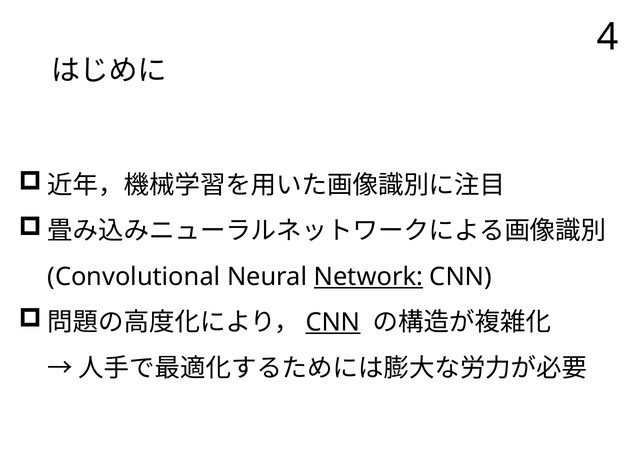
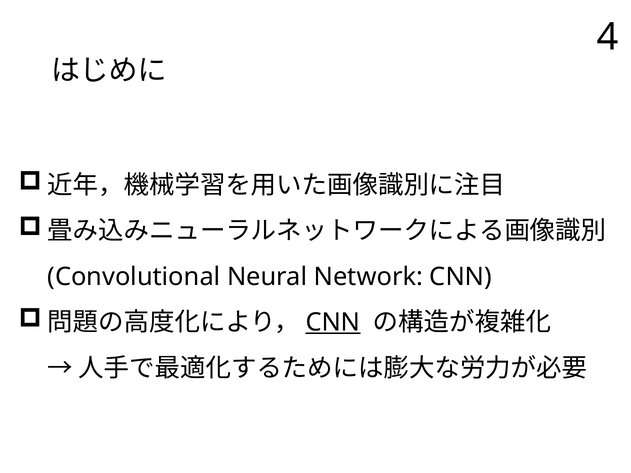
Network underline: present -> none (368, 277)
